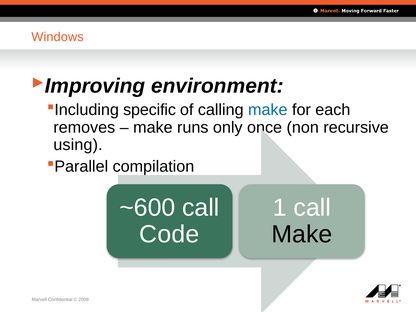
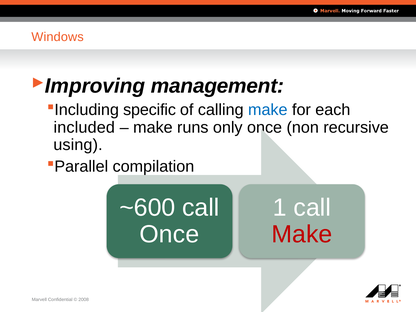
environment: environment -> management (218, 86)
removes: removes -> included (84, 127)
Code: Code -> Once (169, 234)
Make colour: black -> red (302, 234)
